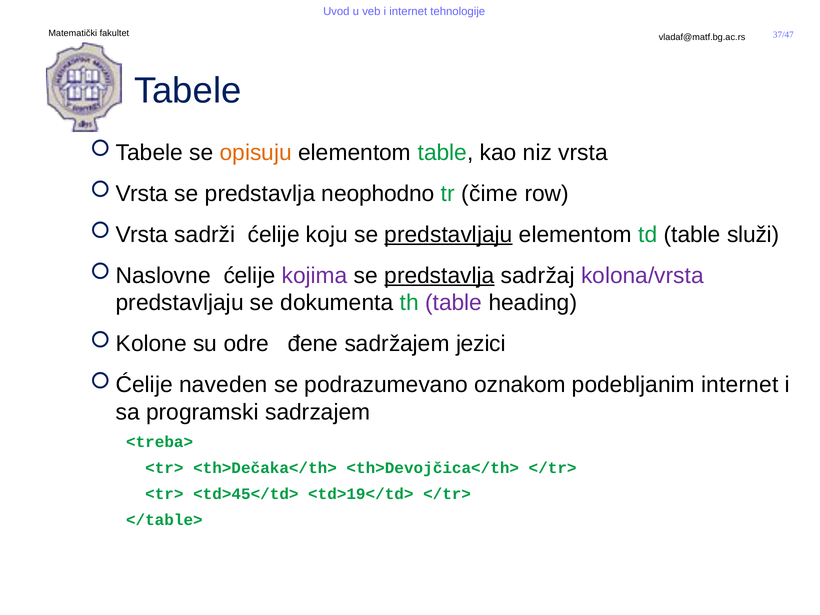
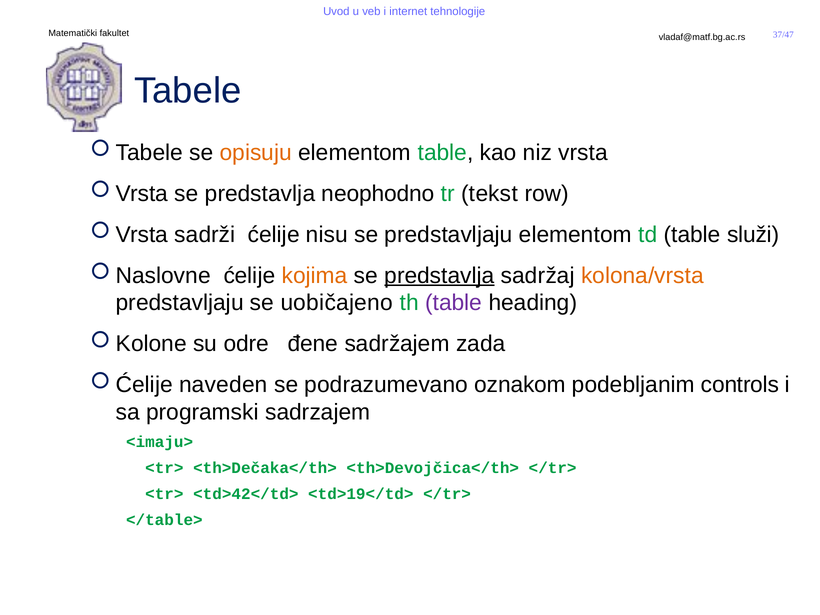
čime: čime -> tekst (490, 194)
koju: koju -> nisu (327, 235)
predstavljaju underline: present -> none (448, 235)
kojima colour: purple -> orange (315, 276)
kolona/vrsta colour: purple -> orange (642, 276)
dokumenta: dokumenta -> uobičajeno (337, 303)
jezici: jezici -> zada (481, 344)
podebljanim internet: internet -> controls (740, 385)
<treba>: <treba> -> <imaju> (160, 442)
<td>45</td>: <td>45</td> -> <td>42</td> (246, 494)
